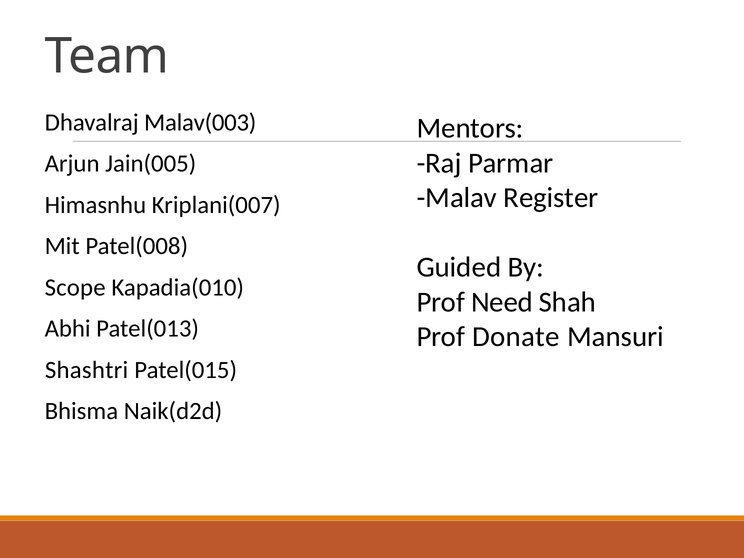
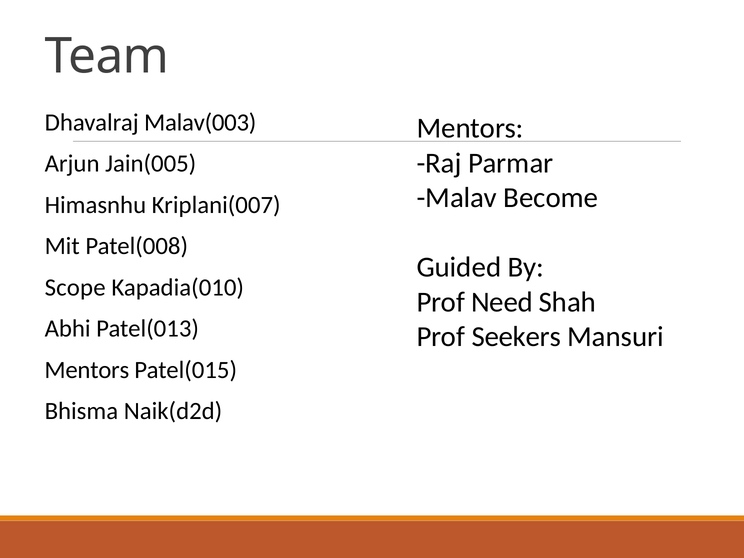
Register: Register -> Become (551, 198)
Donate: Donate -> Seekers (516, 337)
Shashtri: Shashtri -> Mentors (87, 370)
